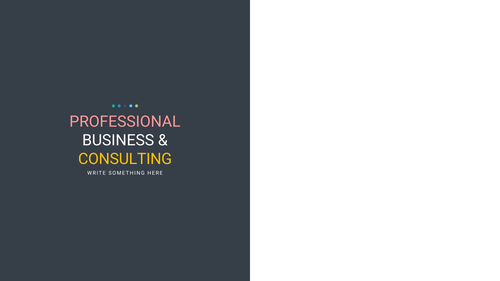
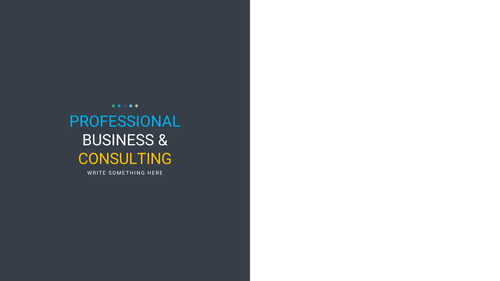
PROFESSIONAL colour: pink -> light blue (125, 122)
